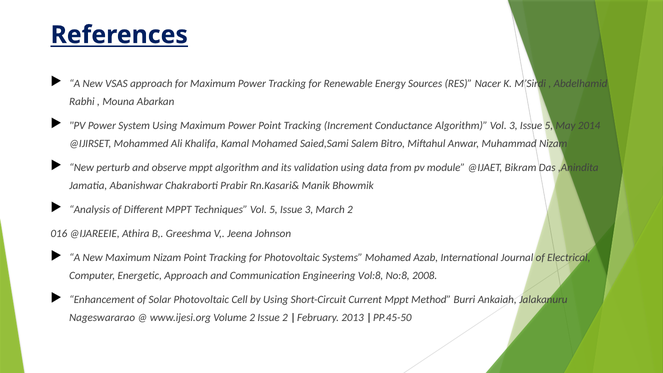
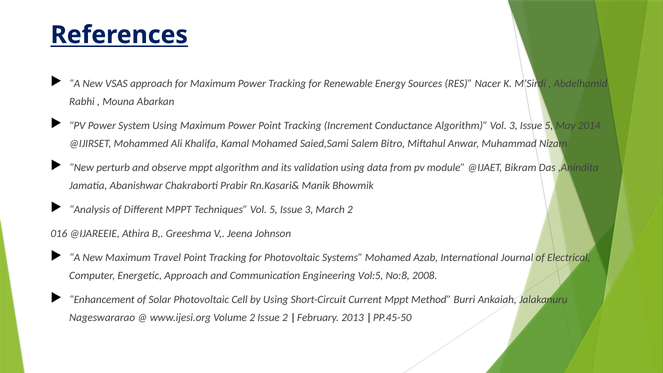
Maximum Nizam: Nizam -> Travel (167, 258)
Vol:8: Vol:8 -> Vol:5 (371, 276)
